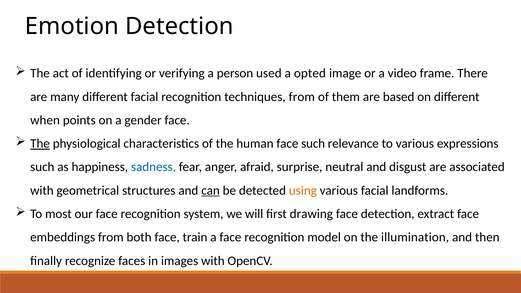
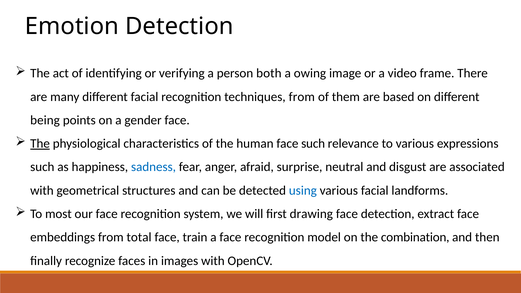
used: used -> both (269, 73)
opted: opted -> owing (310, 73)
when: when -> being (45, 120)
can underline: present -> none (211, 191)
using colour: orange -> blue (303, 191)
both: both -> total (139, 237)
illumination: illumination -> combination (415, 237)
